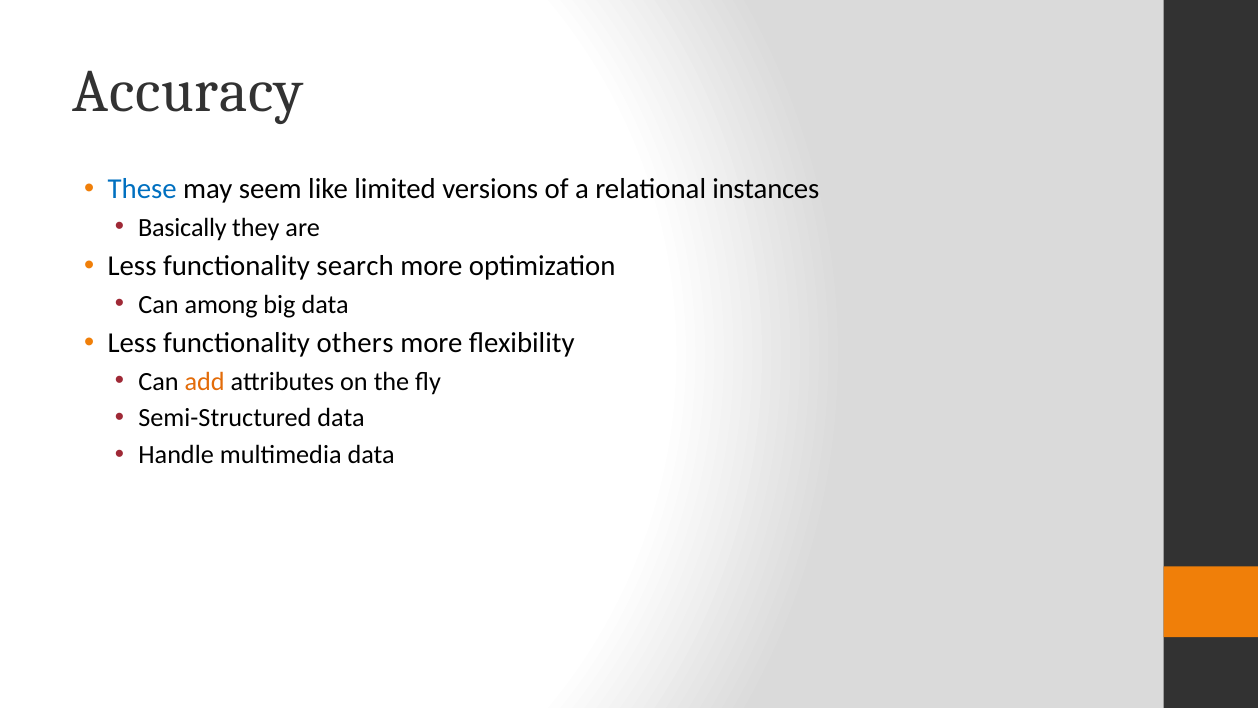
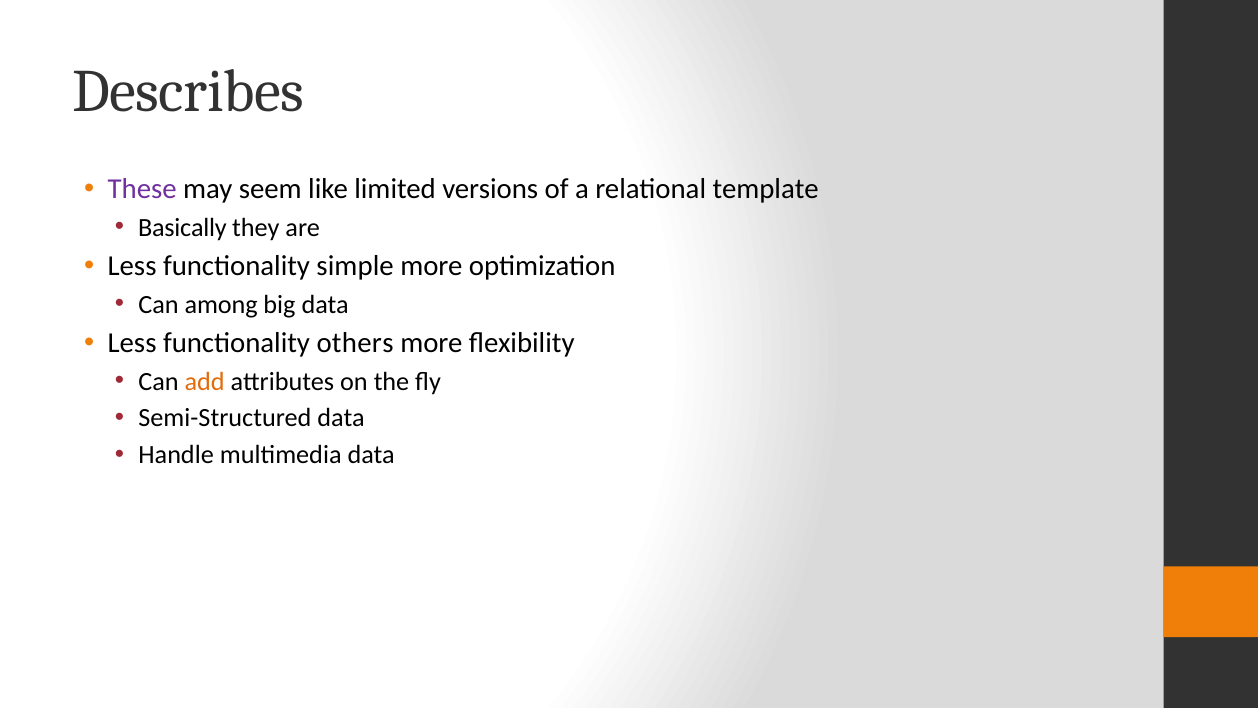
Accuracy: Accuracy -> Describes (188, 92)
These colour: blue -> purple (142, 189)
instances: instances -> template (766, 189)
search: search -> simple (355, 266)
